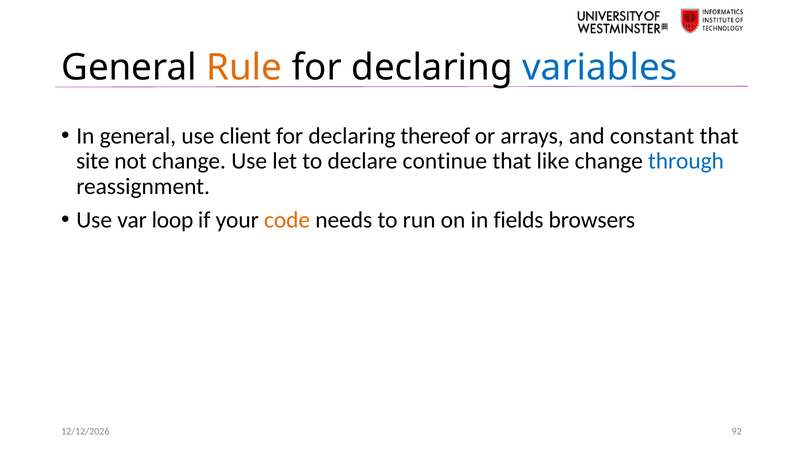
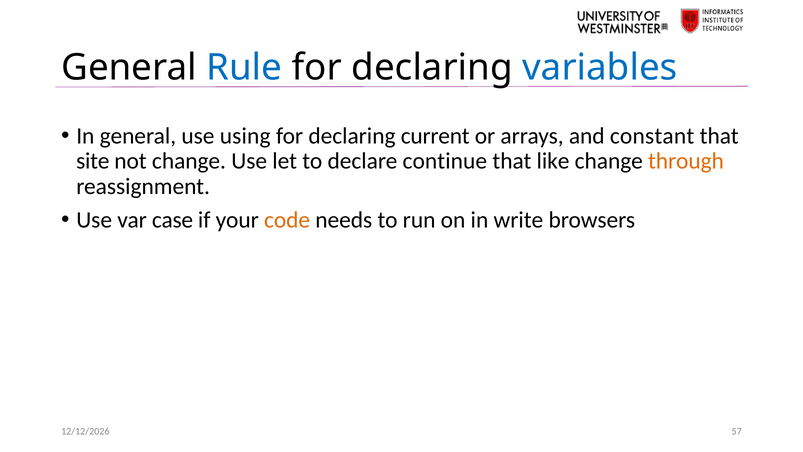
Rule colour: orange -> blue (244, 67)
client: client -> using (245, 136)
thereof: thereof -> current (435, 136)
through colour: blue -> orange (686, 161)
loop: loop -> case (173, 220)
fields: fields -> write (518, 220)
92: 92 -> 57 (737, 431)
